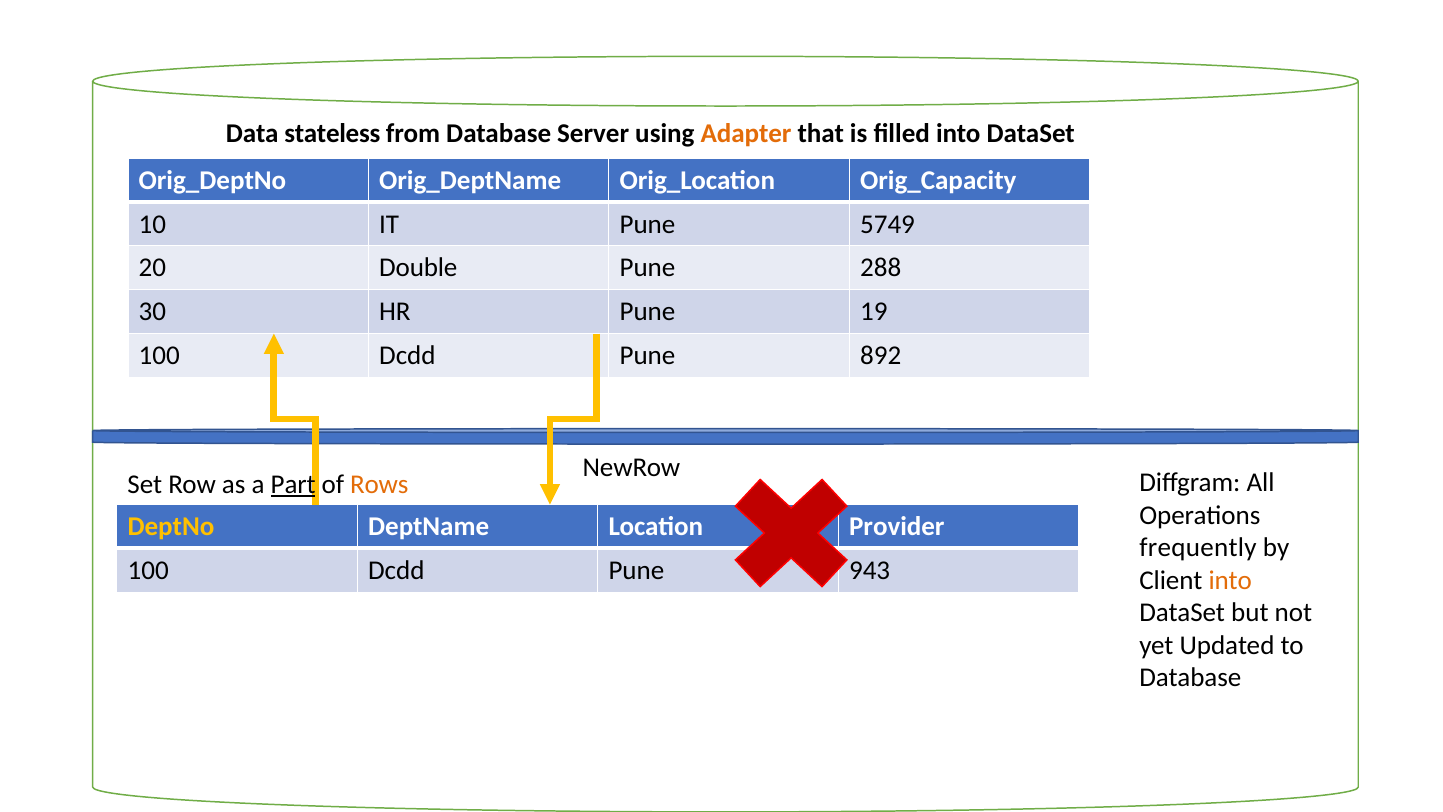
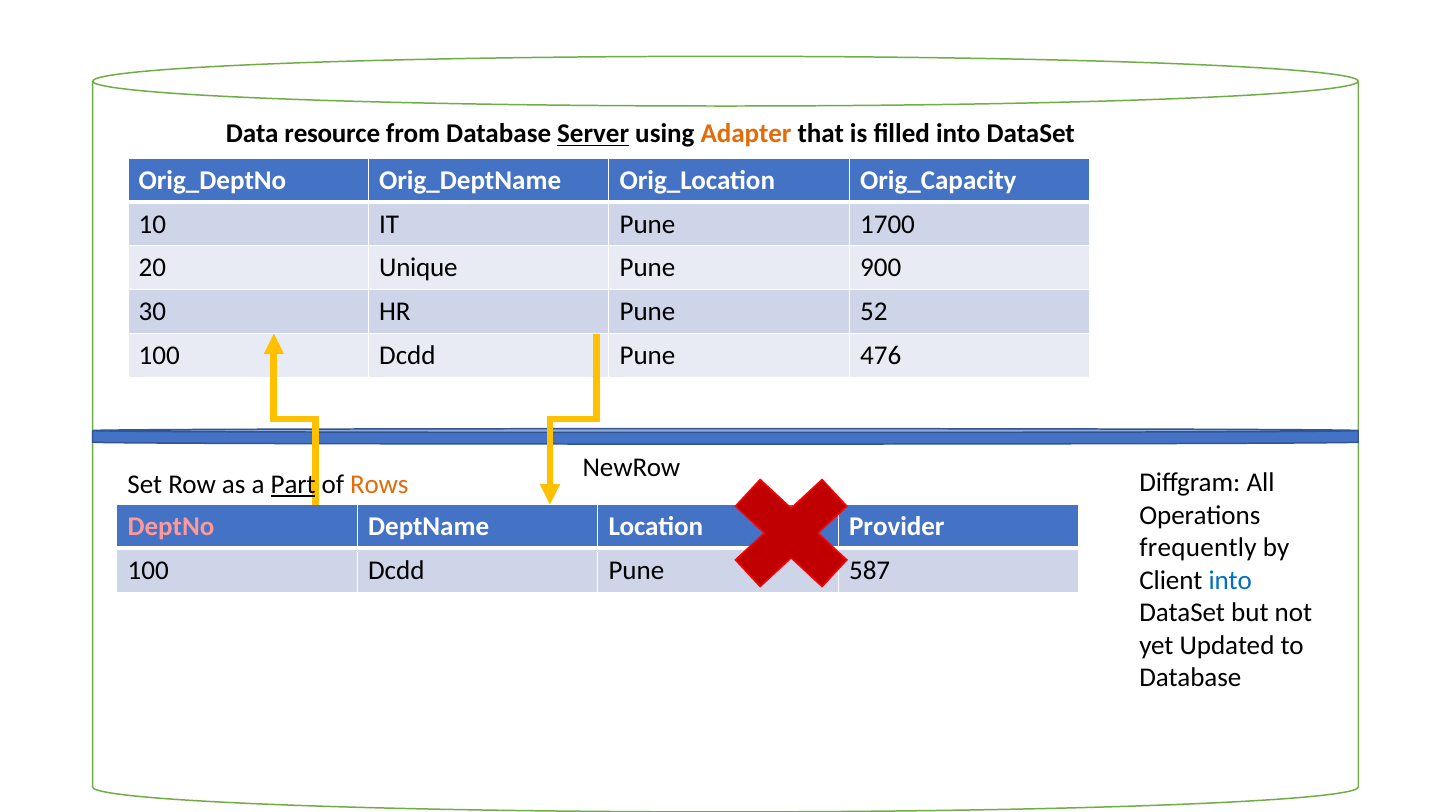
stateless: stateless -> resource (332, 134)
Server underline: none -> present (593, 134)
5749: 5749 -> 1700 (888, 224)
Double: Double -> Unique (418, 268)
288: 288 -> 900 (881, 268)
19: 19 -> 52 (874, 312)
892: 892 -> 476 (881, 356)
DeptNo colour: yellow -> pink (171, 527)
943: 943 -> 587 (870, 570)
into colour: orange -> blue (1230, 580)
